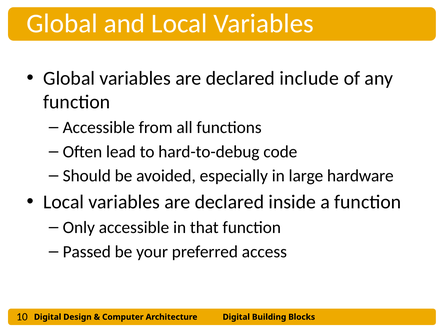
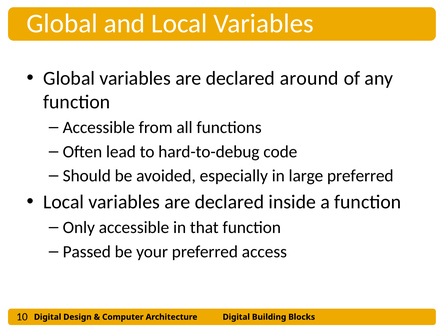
include: include -> around (309, 78)
large hardware: hardware -> preferred (360, 176)
